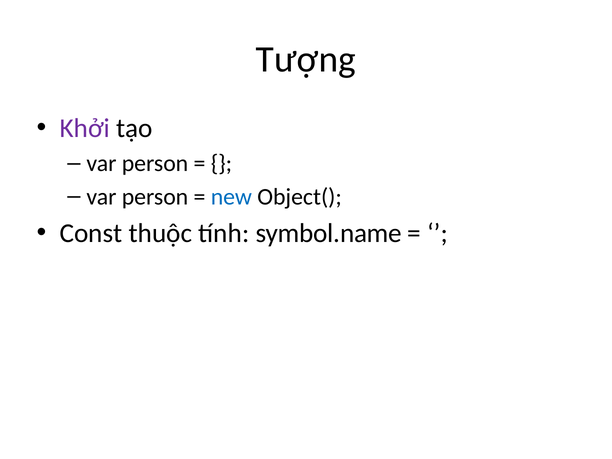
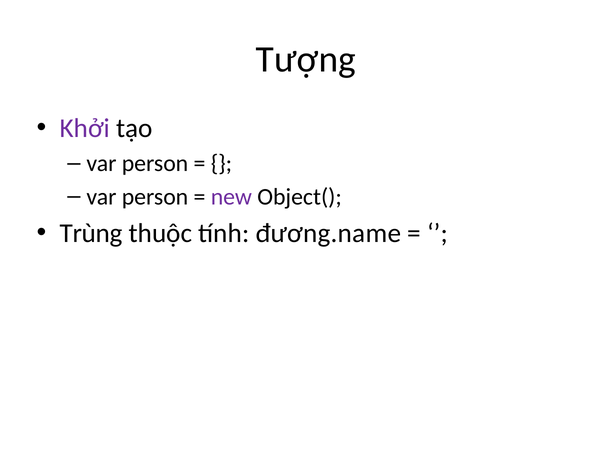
new colour: blue -> purple (231, 197)
Const: Const -> Trùng (91, 233)
symbol.name: symbol.name -> đương.name (328, 233)
